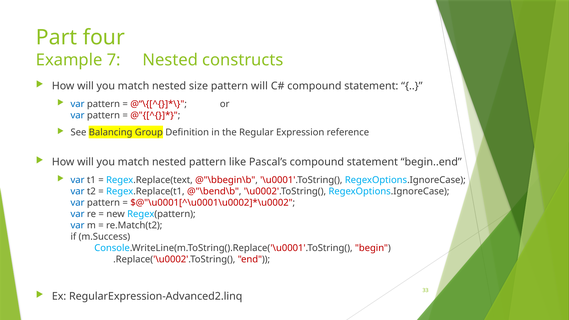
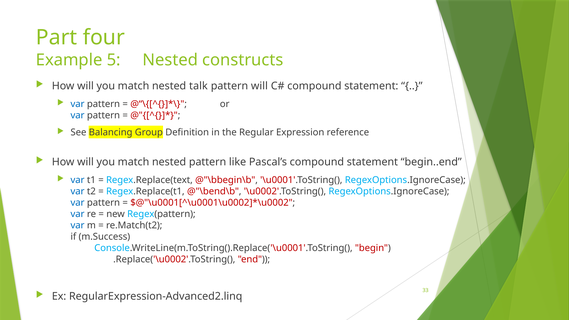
7: 7 -> 5 (114, 60)
size: size -> talk (198, 86)
